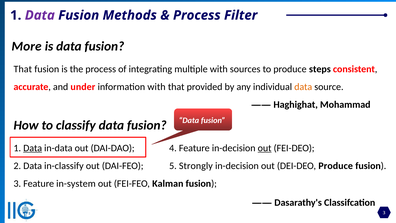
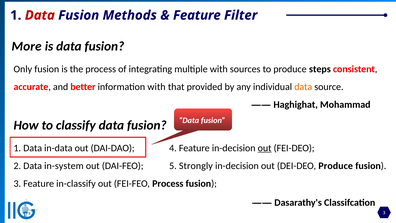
Data colour: purple -> red (40, 15)
Process: Process -> Feature (197, 15)
That: That -> Only (23, 69)
under: under -> better (83, 87)
Data underline: present -> none (33, 148)
in-classify: in-classify -> in-system (64, 166)
in-system: in-system -> in-classify (76, 183)
FEI-FEO Kalman: Kalman -> Process (168, 183)
